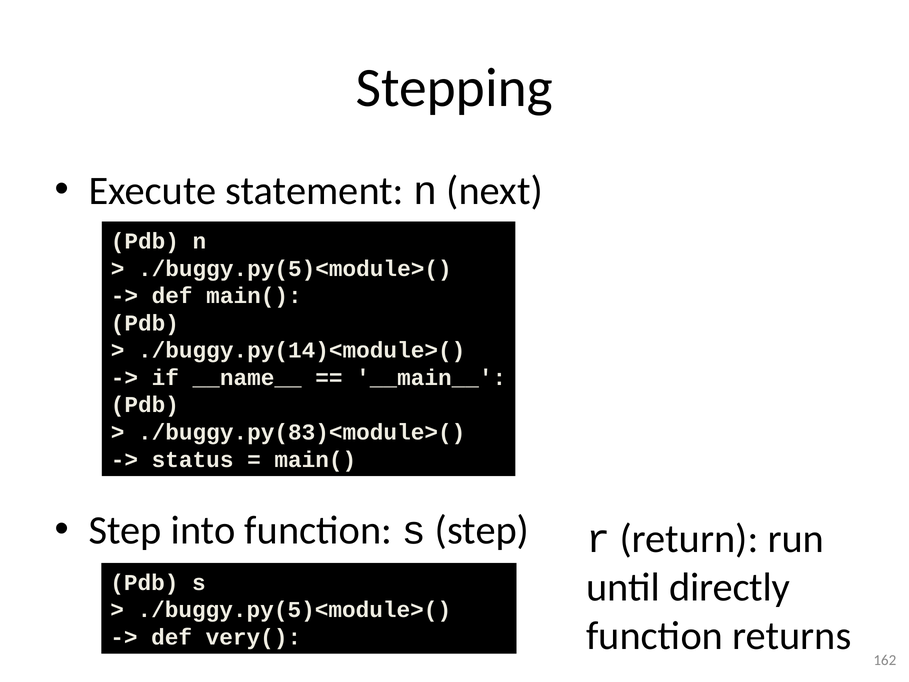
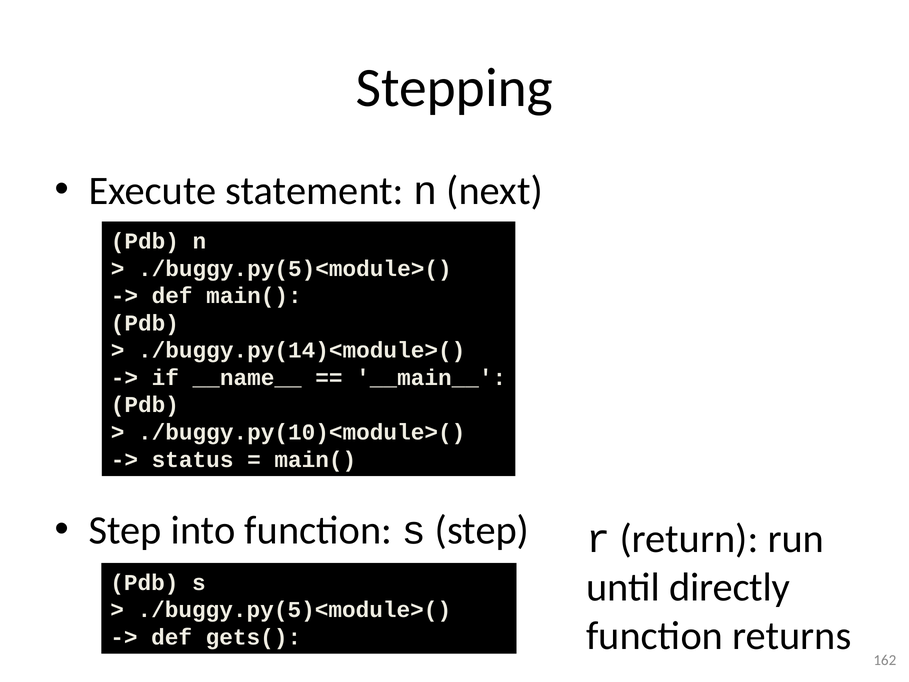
./buggy.py(83)<module>(: ./buggy.py(83)<module>( -> ./buggy.py(10)<module>( (302, 432)
very(: very( -> gets( (253, 637)
